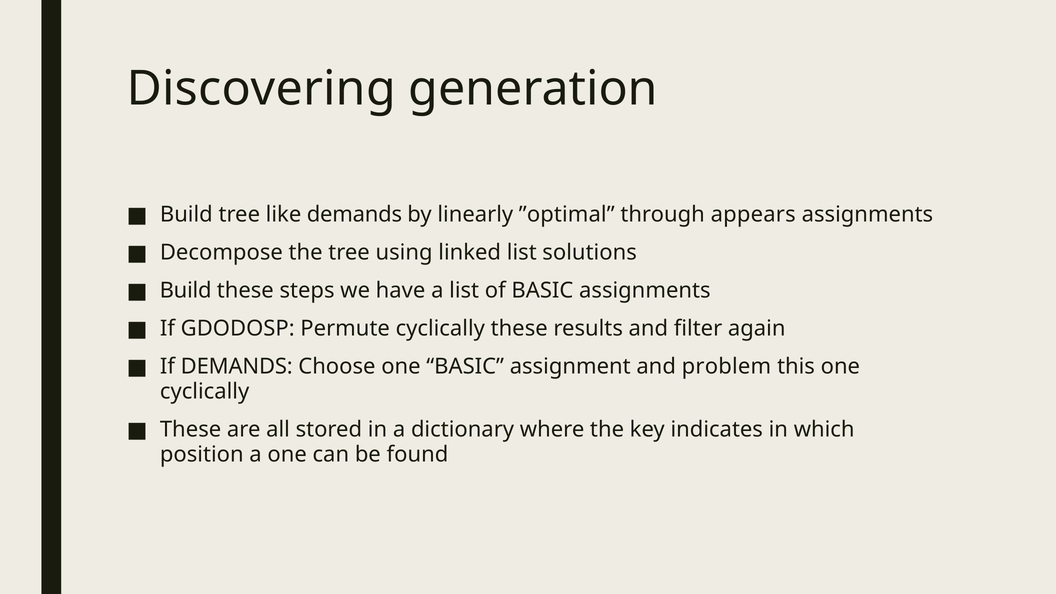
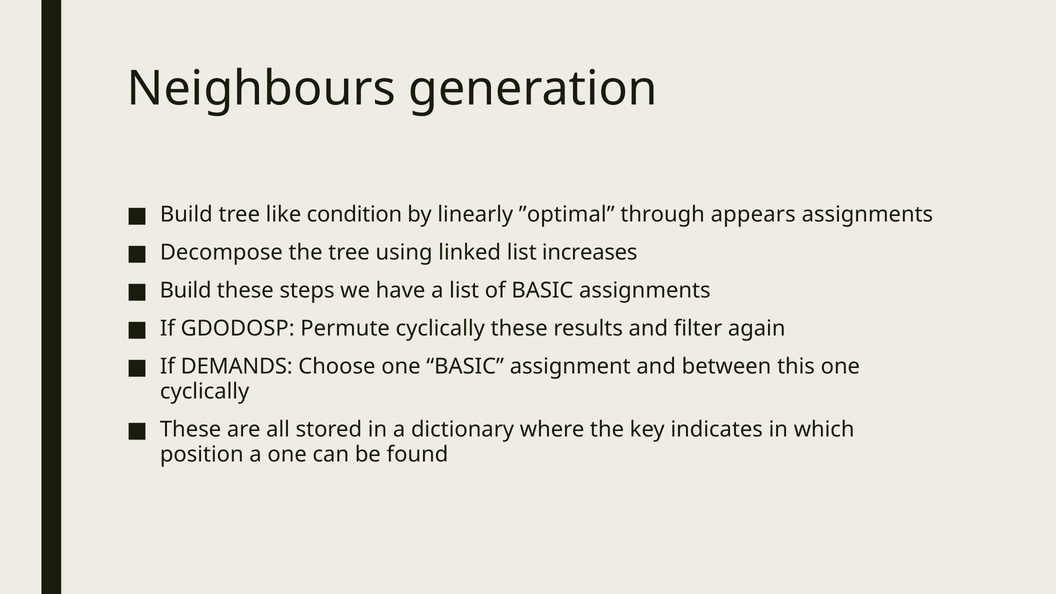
Discovering: Discovering -> Neighbours (261, 89)
like demands: demands -> condition (354, 215)
solutions: solutions -> increases (590, 253)
problem: problem -> between (727, 367)
